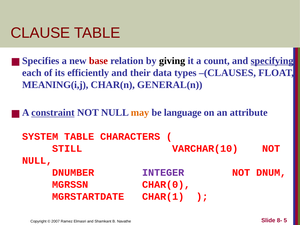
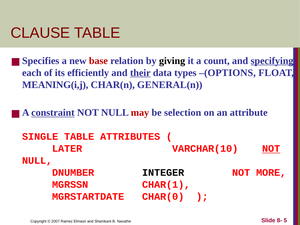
their underline: none -> present (140, 73)
–(CLAUSES: –(CLAUSES -> –(OPTIONS (227, 73)
may colour: orange -> red (140, 113)
language: language -> selection (183, 113)
SYSTEM: SYSTEM -> SINGLE (40, 137)
CHARACTERS: CHARACTERS -> ATTRIBUTES (130, 137)
STILL: STILL -> LATER (67, 149)
NOT underline: none -> present (271, 149)
INTEGER colour: purple -> black (163, 173)
DNUM: DNUM -> MORE (271, 173)
CHAR(0: CHAR(0 -> CHAR(1 (166, 185)
CHAR(1: CHAR(1 -> CHAR(0 (163, 197)
